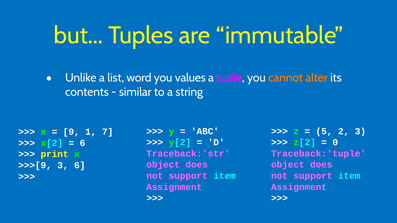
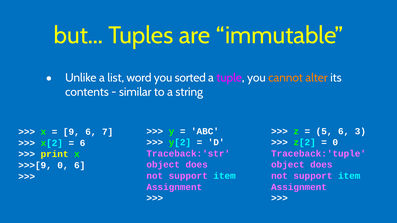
values: values -> sorted (190, 78)
5 2: 2 -> 6 (344, 131)
9 1: 1 -> 6 (91, 132)
>>>[9 3: 3 -> 0 (63, 166)
